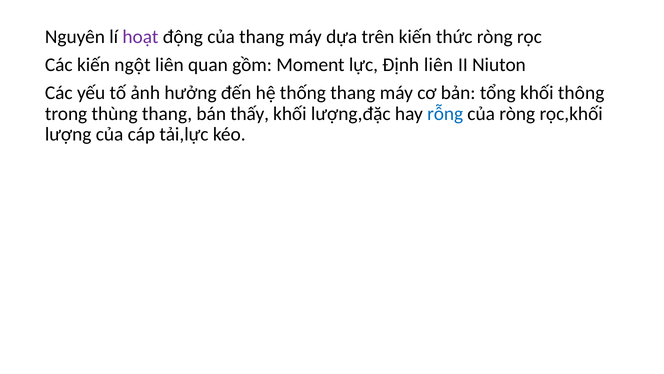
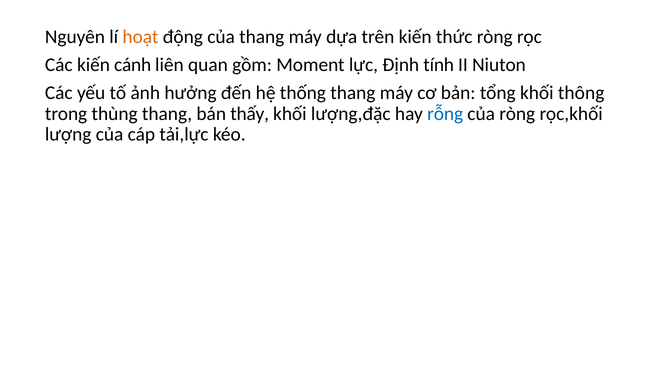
hoạt colour: purple -> orange (140, 37)
ngột: ngột -> cánh (133, 65)
Định liên: liên -> tính (439, 65)
